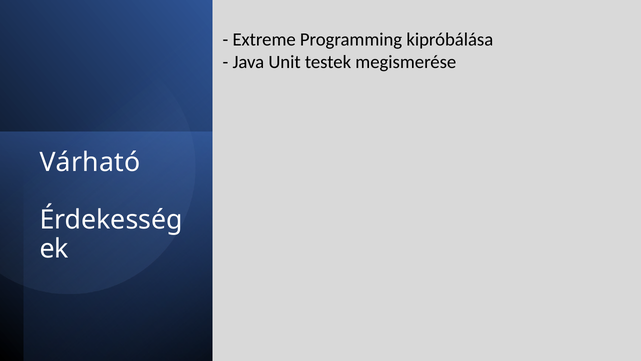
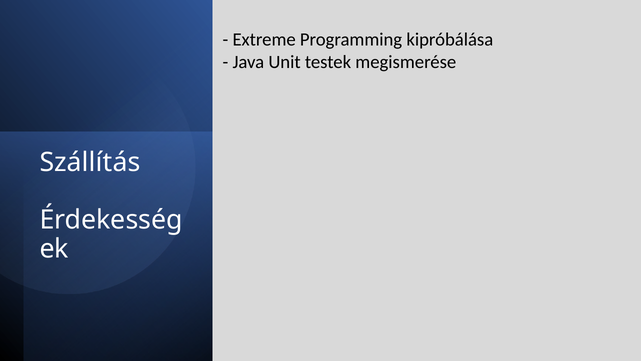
Várható: Várható -> Szállítás (90, 162)
